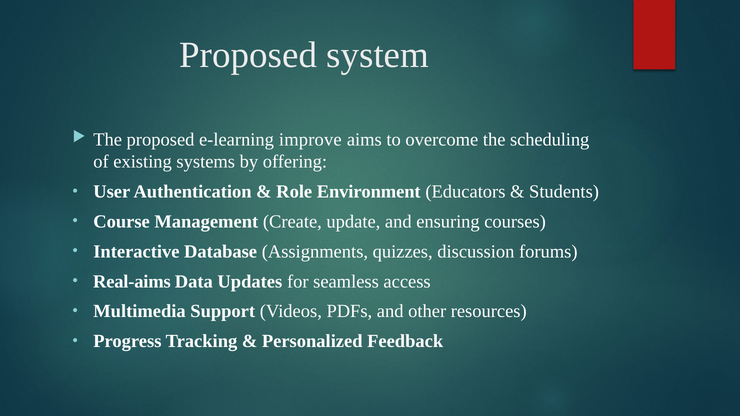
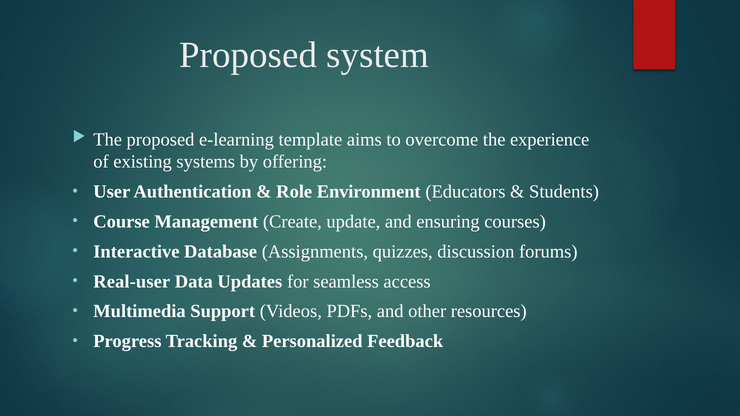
improve: improve -> template (310, 140)
scheduling: scheduling -> experience (550, 140)
Real-aims: Real-aims -> Real-user (132, 282)
